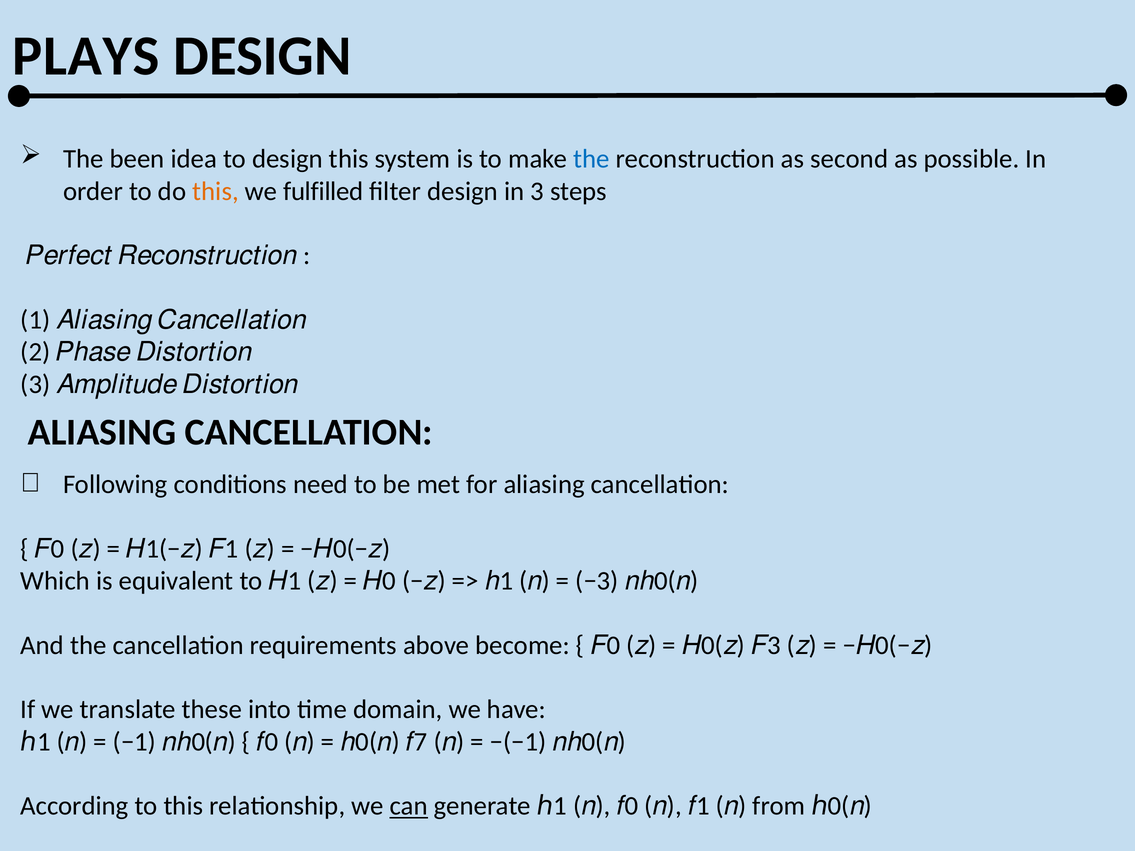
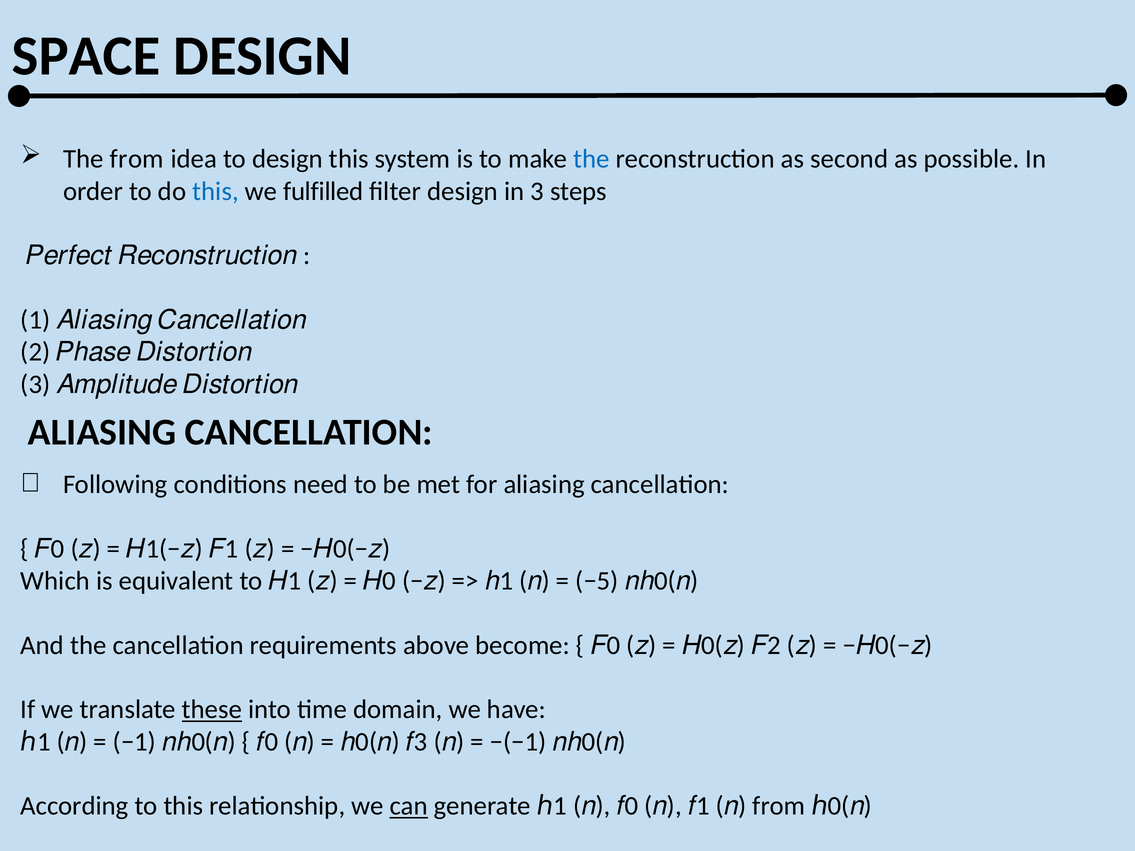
PLAYS: PLAYS -> SPACE (86, 56)
The been: been -> from (137, 159)
this colour: orange -> blue (216, 191)
−3: −3 -> −5 (597, 581)
3: 3 -> 2 (774, 645)
these underline: none -> present (212, 710)
7: 7 -> 3 (421, 742)
